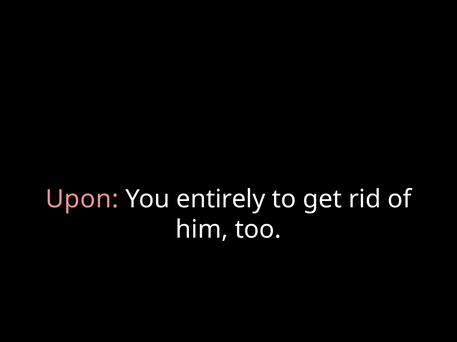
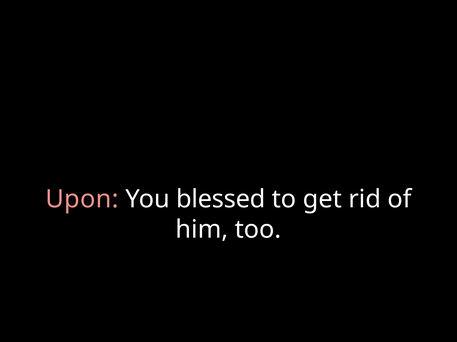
entirely: entirely -> blessed (221, 199)
